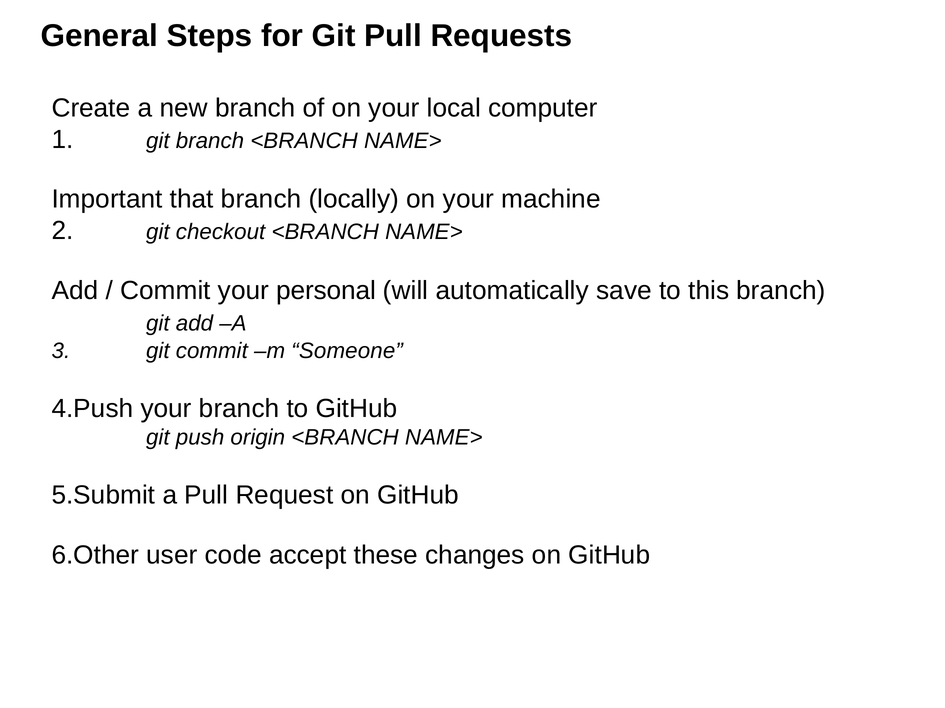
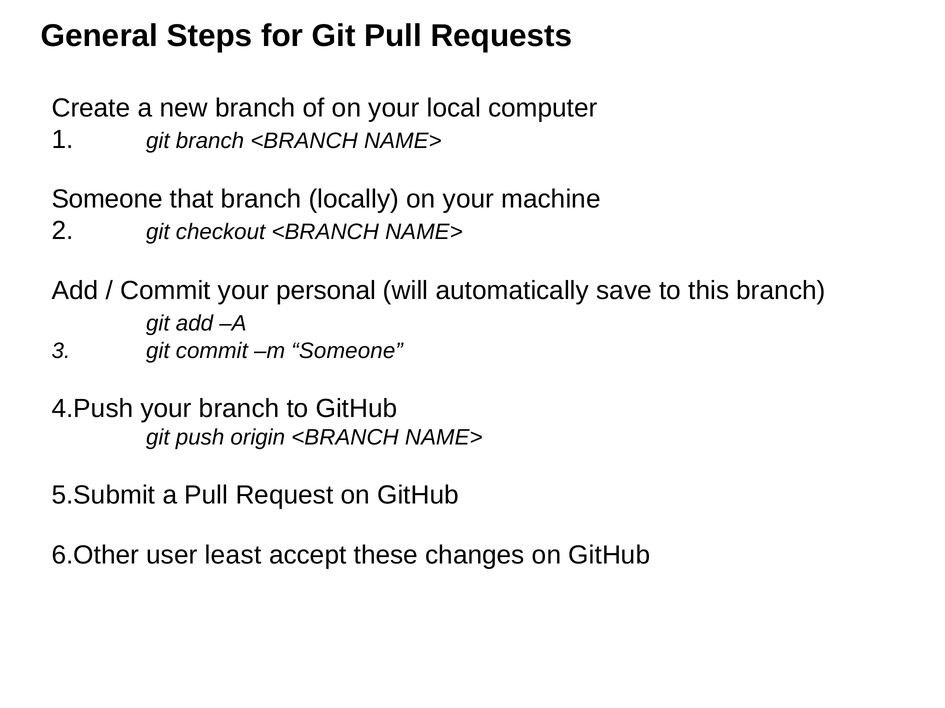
Important: Important -> Someone (107, 199)
code: code -> least (233, 555)
